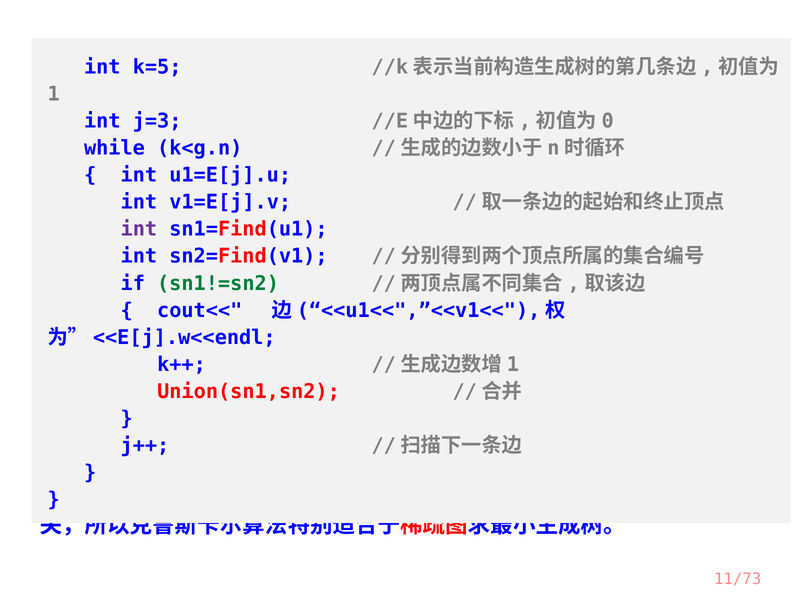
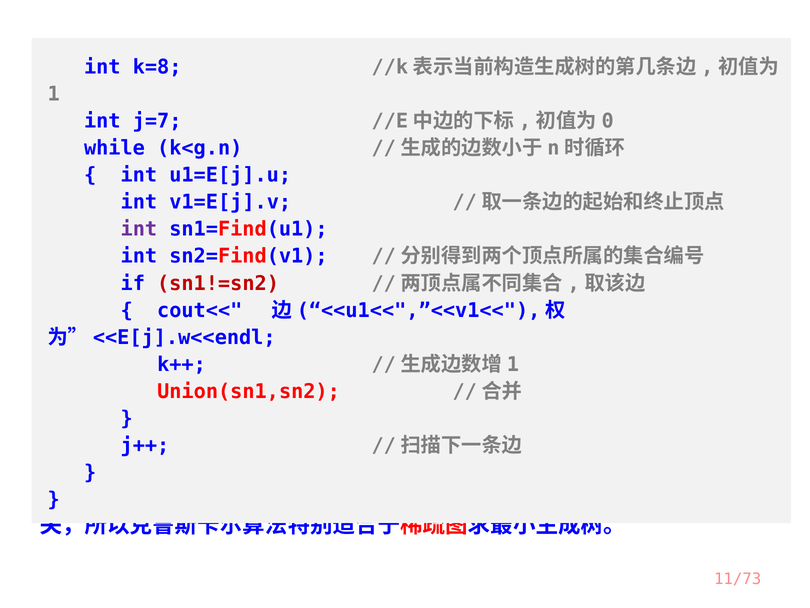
k=5: k=5 -> k=8 (157, 67)
j=3: j=3 -> j=7 (157, 121)
sn1!=sn2 colour: green -> red (218, 283)
